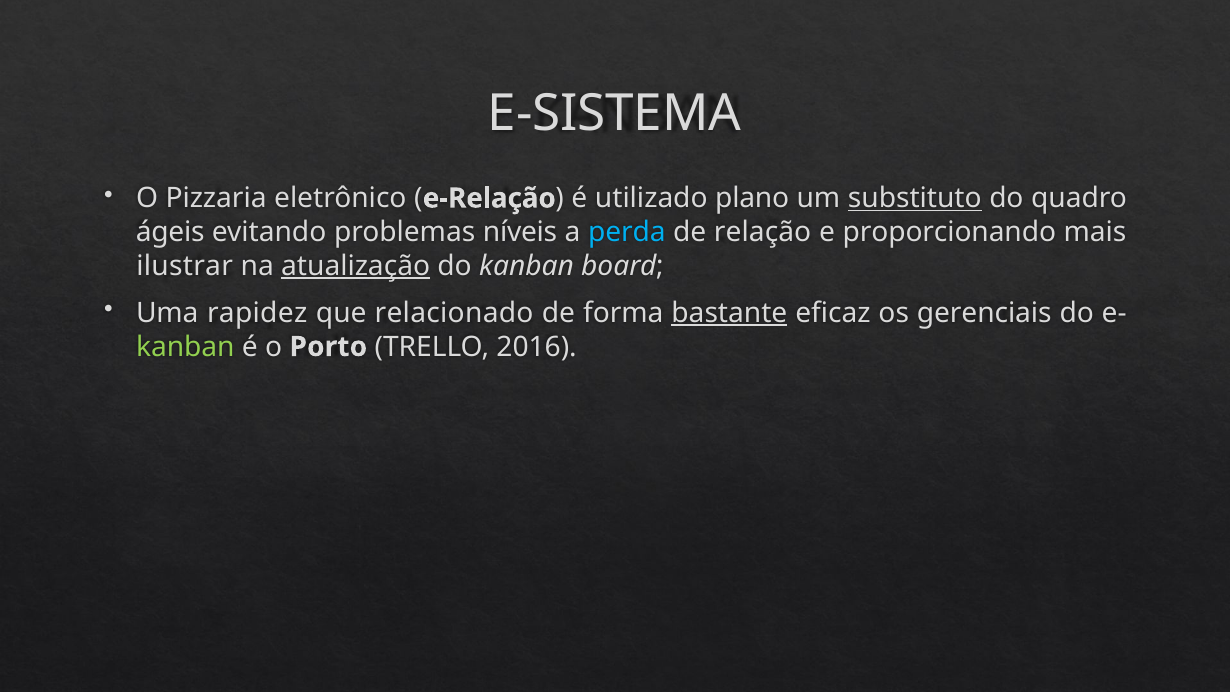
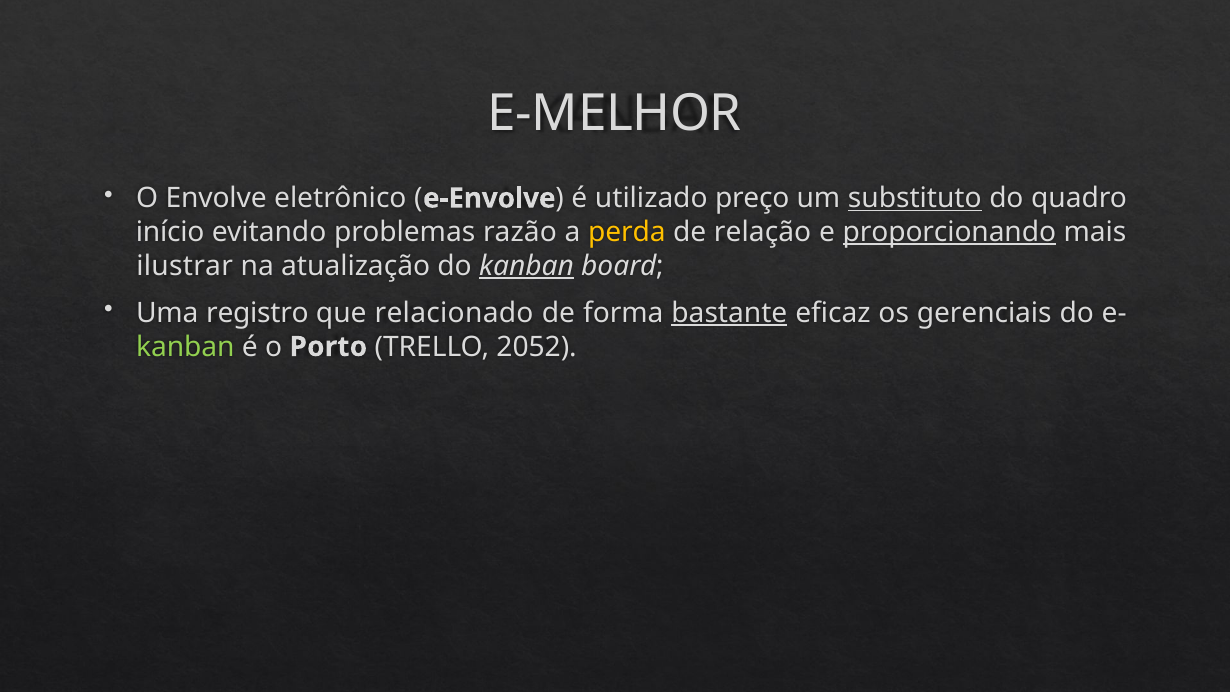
E-SISTEMA: E-SISTEMA -> E-MELHOR (615, 114)
Pizzaria: Pizzaria -> Envolve (216, 198)
e-Relação: e-Relação -> e-Envolve (489, 198)
plano: plano -> preço (752, 198)
ágeis: ágeis -> início (170, 232)
níveis: níveis -> razão (520, 232)
perda colour: light blue -> yellow (627, 232)
proporcionando underline: none -> present (949, 232)
atualização underline: present -> none (356, 266)
kanban underline: none -> present (527, 266)
rapidez: rapidez -> registro (257, 313)
2016: 2016 -> 2052 (537, 347)
